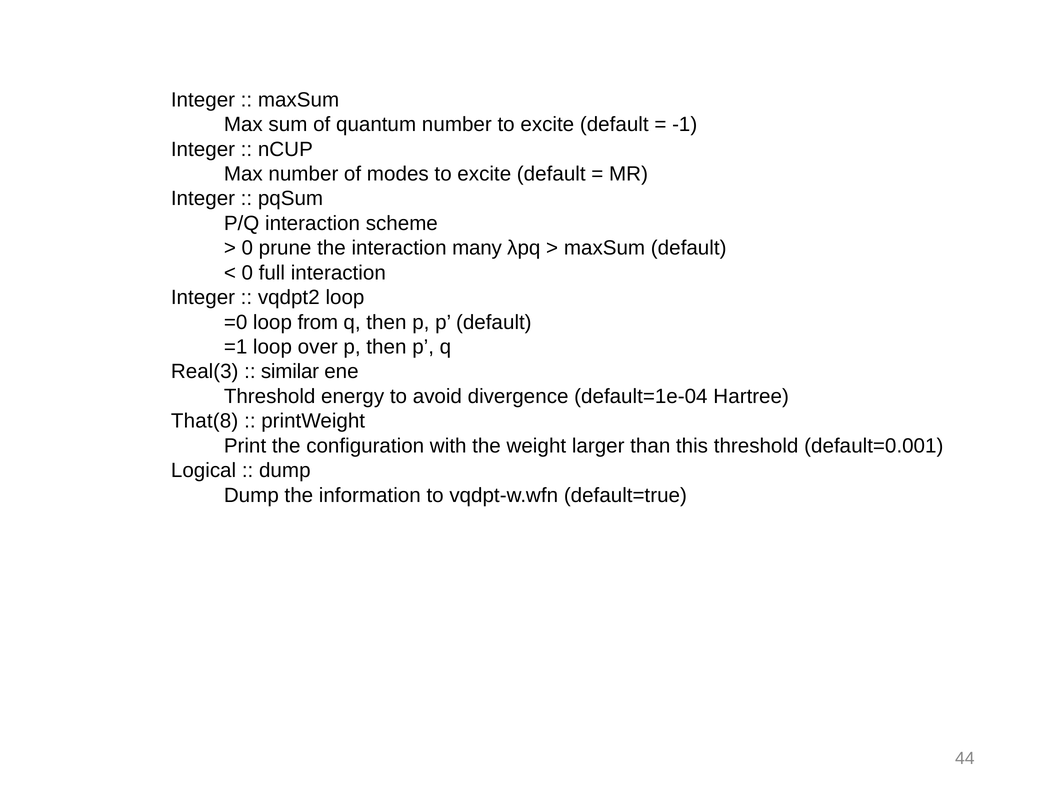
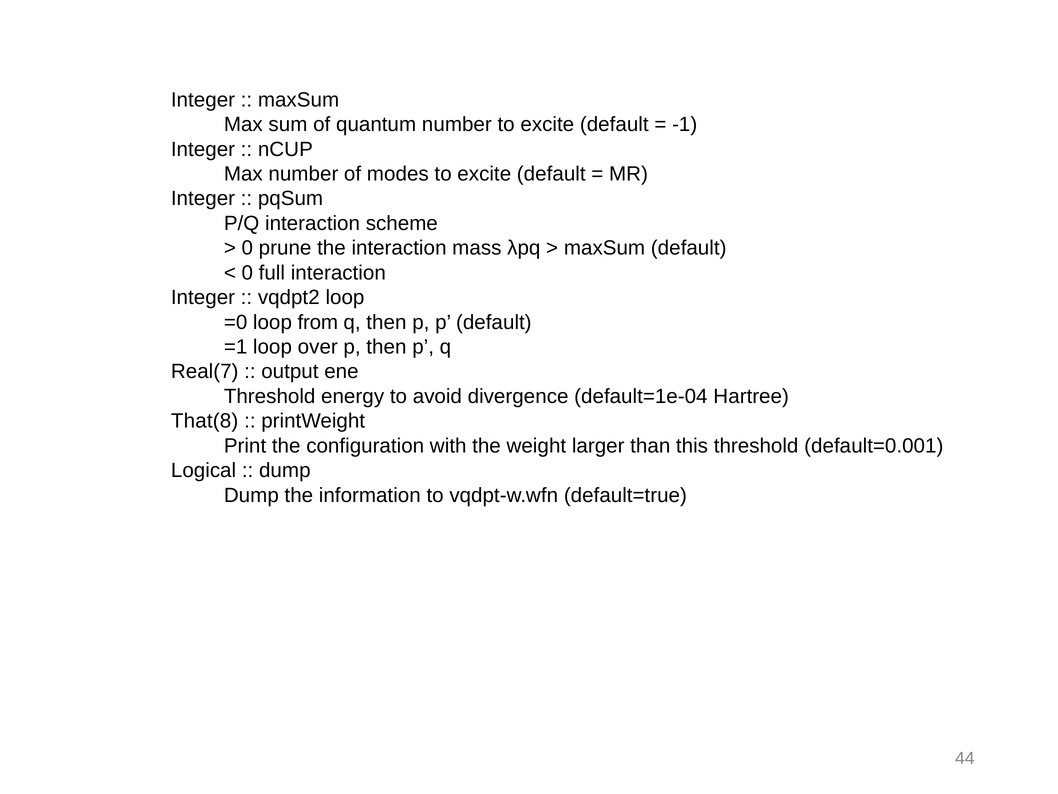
many: many -> mass (477, 248)
Real(3: Real(3 -> Real(7 (205, 371)
similar: similar -> output (290, 371)
